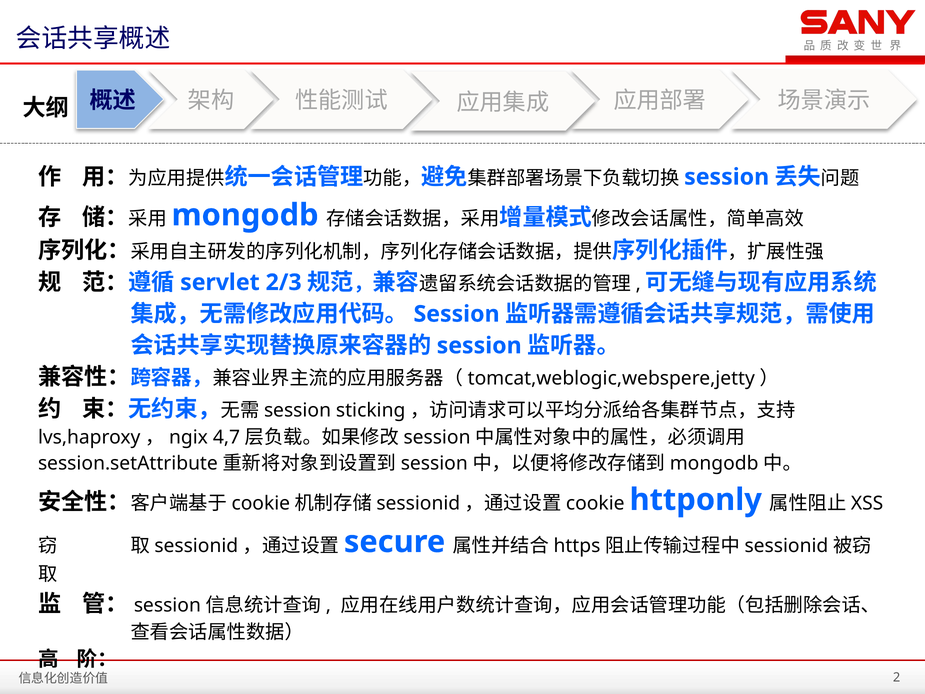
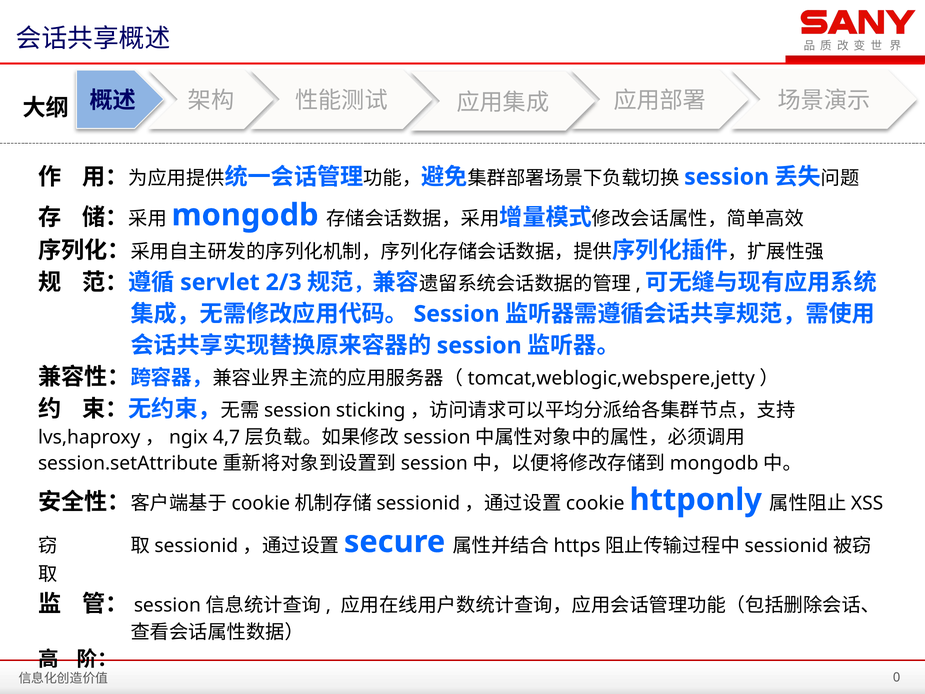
2: 2 -> 0 (897, 677)
